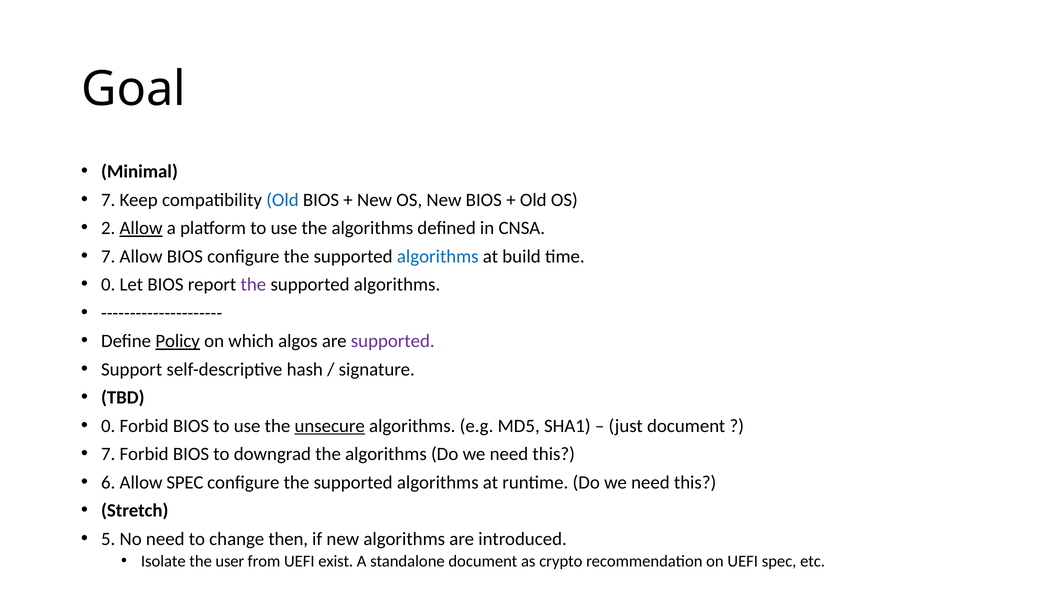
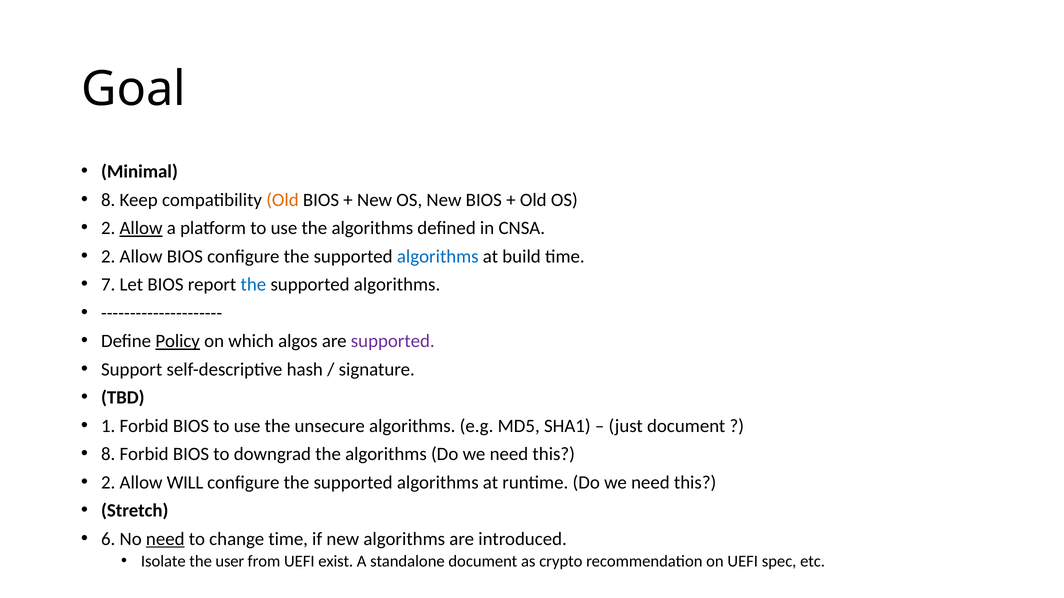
7: 7 -> 8 (108, 200)
Old colour: blue -> orange (282, 200)
7: 7 -> 2 (108, 257)
0: 0 -> 7 (108, 285)
the colour: purple -> blue (253, 285)
0: 0 -> 1 (108, 426)
unsecure underline: present -> none (330, 426)
7: 7 -> 8 (108, 455)
6: 6 -> 2 (108, 483)
Allow SPEC: SPEC -> WILL (185, 483)
5: 5 -> 6 (108, 539)
need underline: none -> present (165, 539)
change then: then -> time (288, 539)
